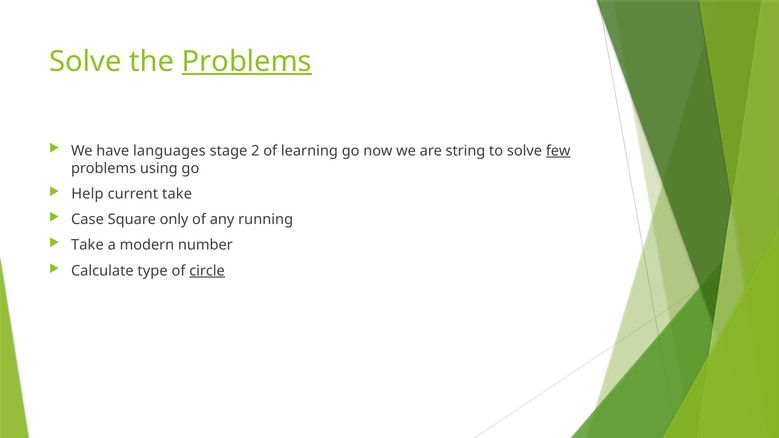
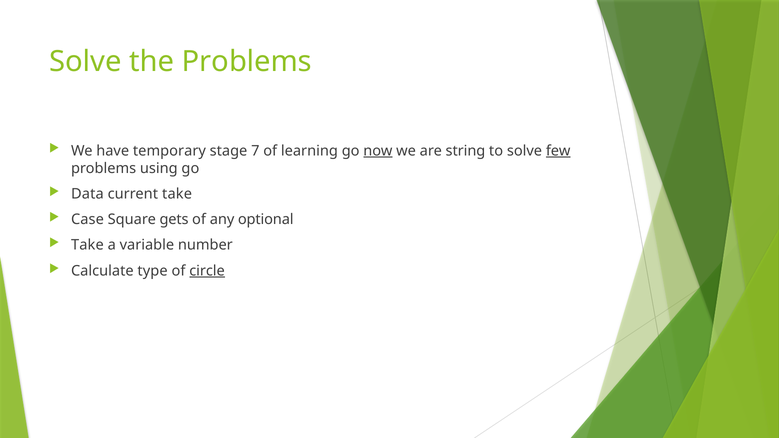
Problems underline: present -> none (247, 61)
languages: languages -> temporary (169, 151)
2: 2 -> 7 (255, 151)
now underline: none -> present (378, 151)
Help: Help -> Data (87, 194)
only: only -> gets (174, 220)
running: running -> optional (266, 220)
modern: modern -> variable (147, 245)
